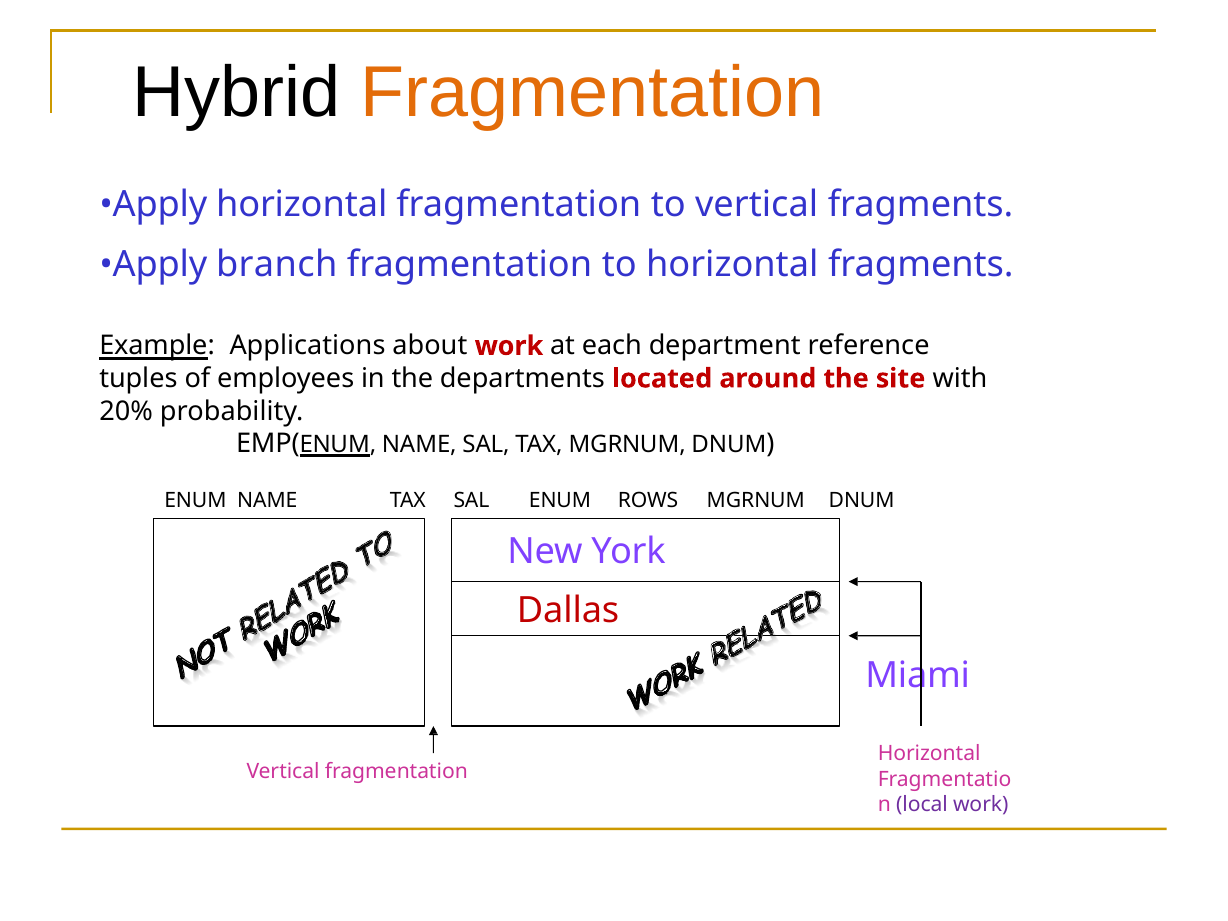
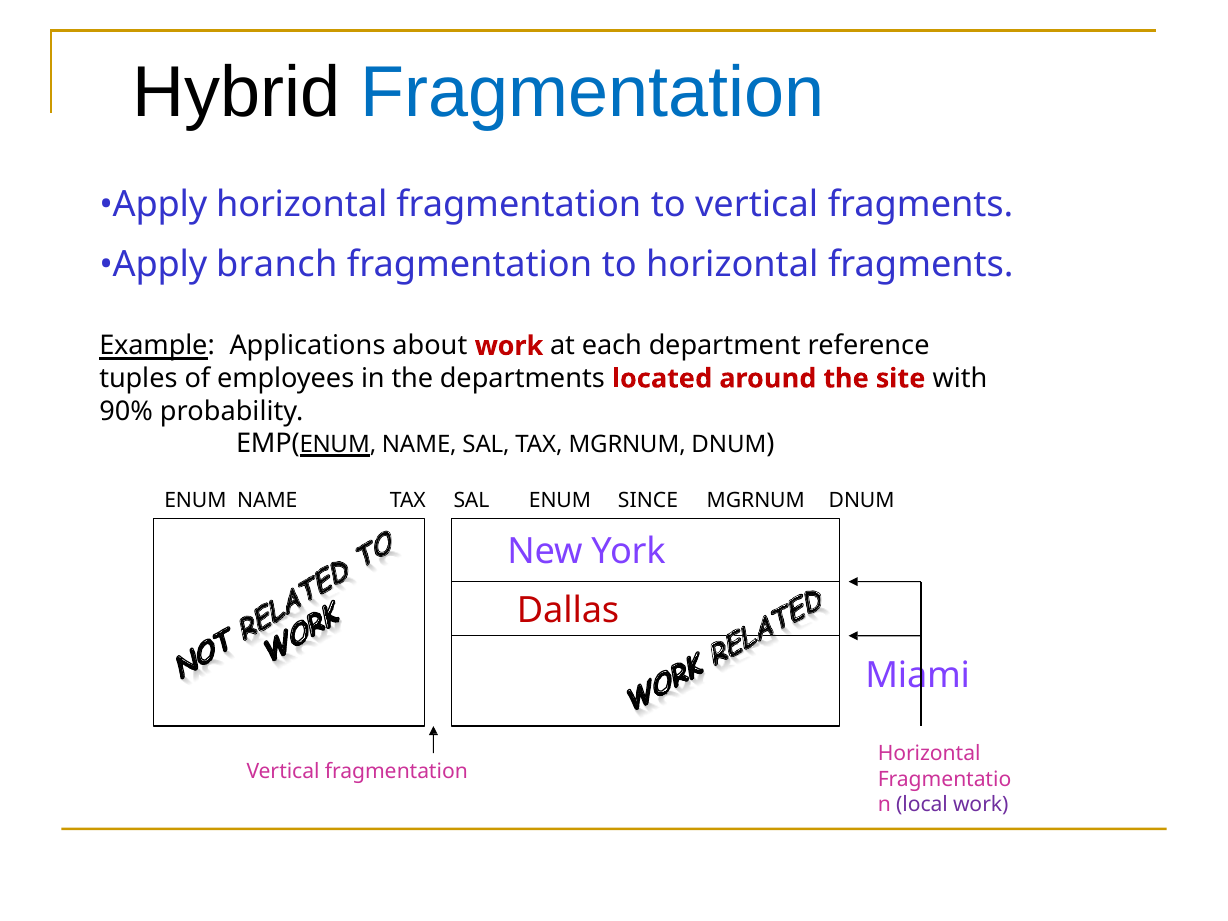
Fragmentation colour: orange -> blue (593, 93)
20%: 20% -> 90% (126, 411)
ROWS: ROWS -> SINCE (648, 501)
